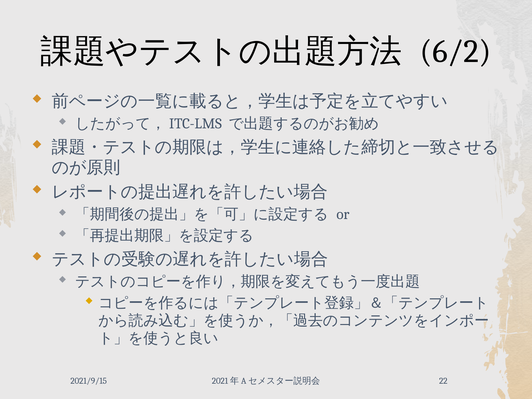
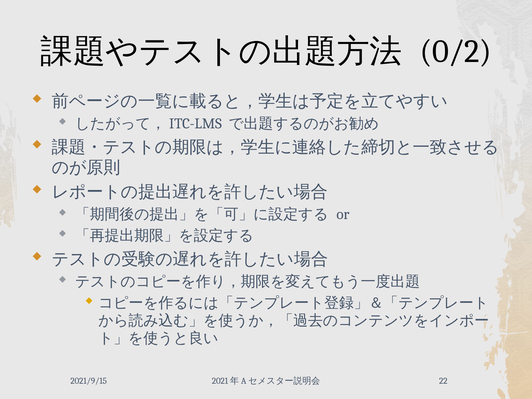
6/2: 6/2 -> 0/2 (456, 51)
